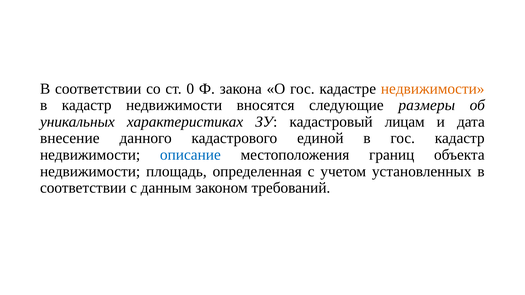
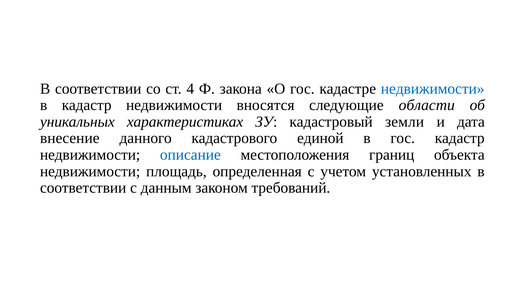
0: 0 -> 4 (190, 89)
недвижимости colour: orange -> blue (433, 89)
размеры: размеры -> области (427, 105)
лицам: лицам -> земли (405, 122)
